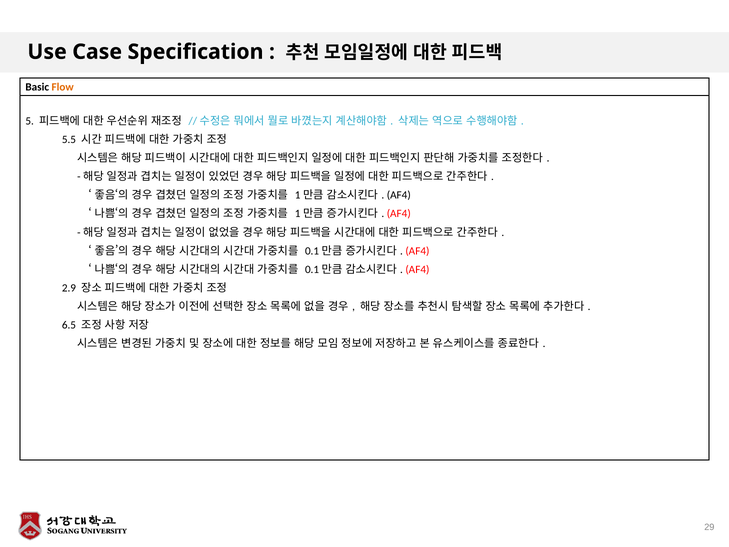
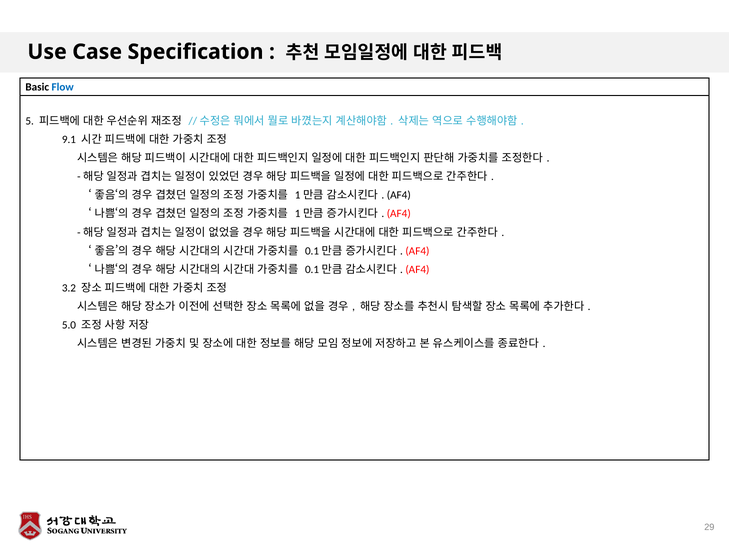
Flow colour: orange -> blue (63, 87)
5.5: 5.5 -> 9.1 (69, 139)
2.9: 2.9 -> 3.2 (69, 288)
6.5: 6.5 -> 5.0 (69, 325)
